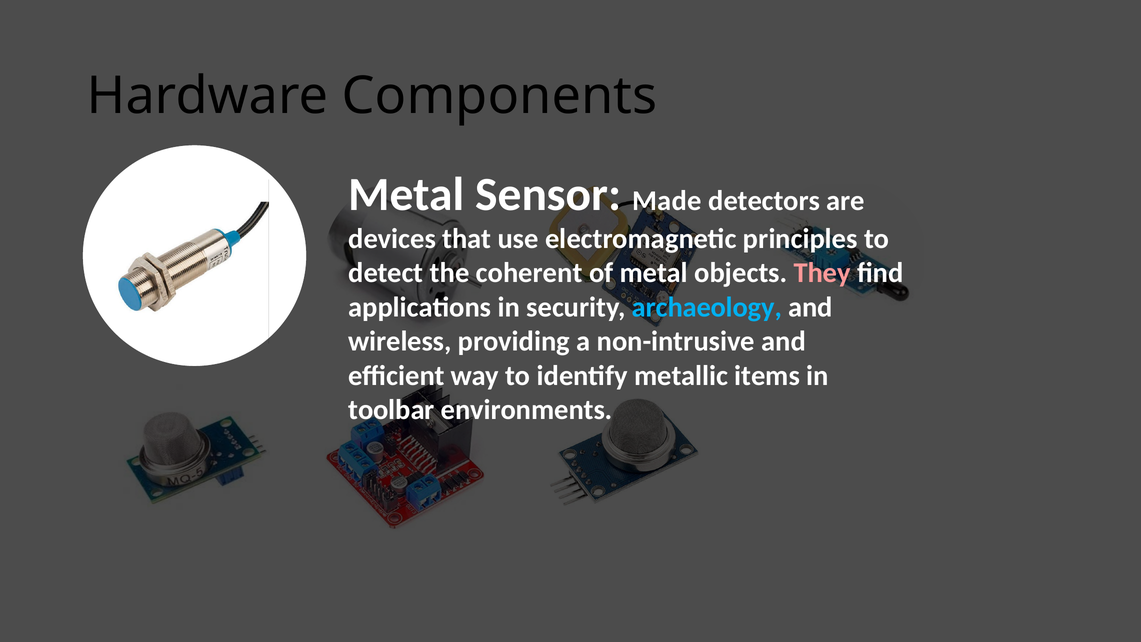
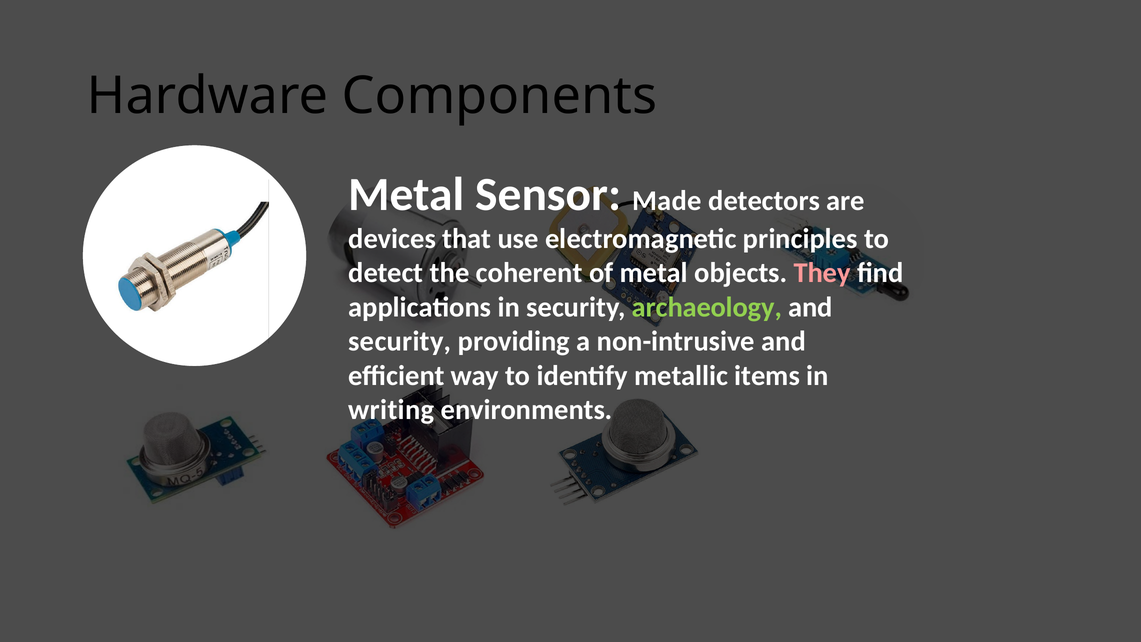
archaeology colour: light blue -> light green (707, 307)
wireless: wireless -> security (400, 341)
toolbar: toolbar -> writing (391, 410)
